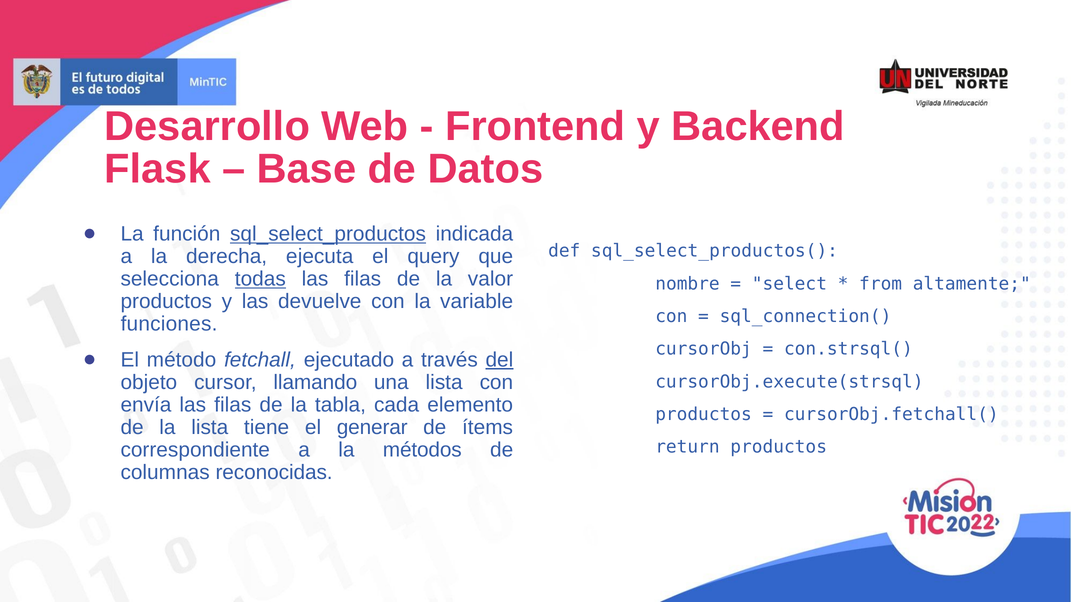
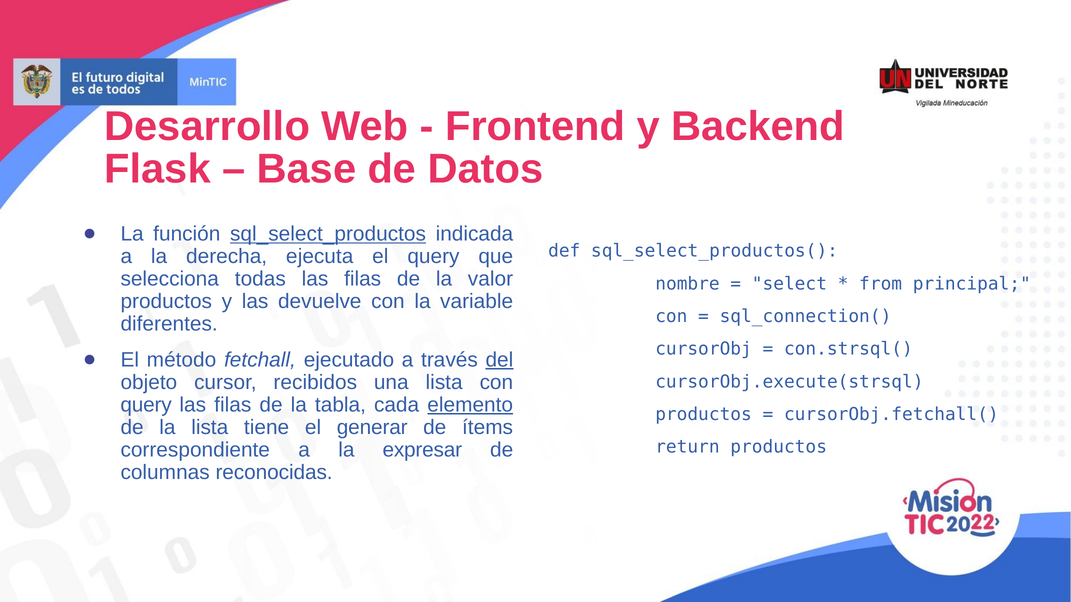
todas underline: present -> none (260, 279)
altamente: altamente -> principal (972, 284)
funciones: funciones -> diferentes (169, 324)
llamando: llamando -> recibidos (315, 383)
envía: envía -> query (146, 405)
elemento underline: none -> present (470, 405)
métodos: métodos -> expresar (422, 450)
